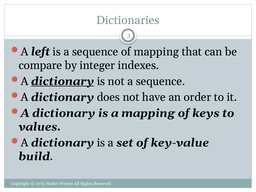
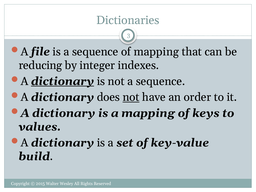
left: left -> file (40, 52)
compare: compare -> reducing (40, 65)
not underline: none -> present (131, 97)
